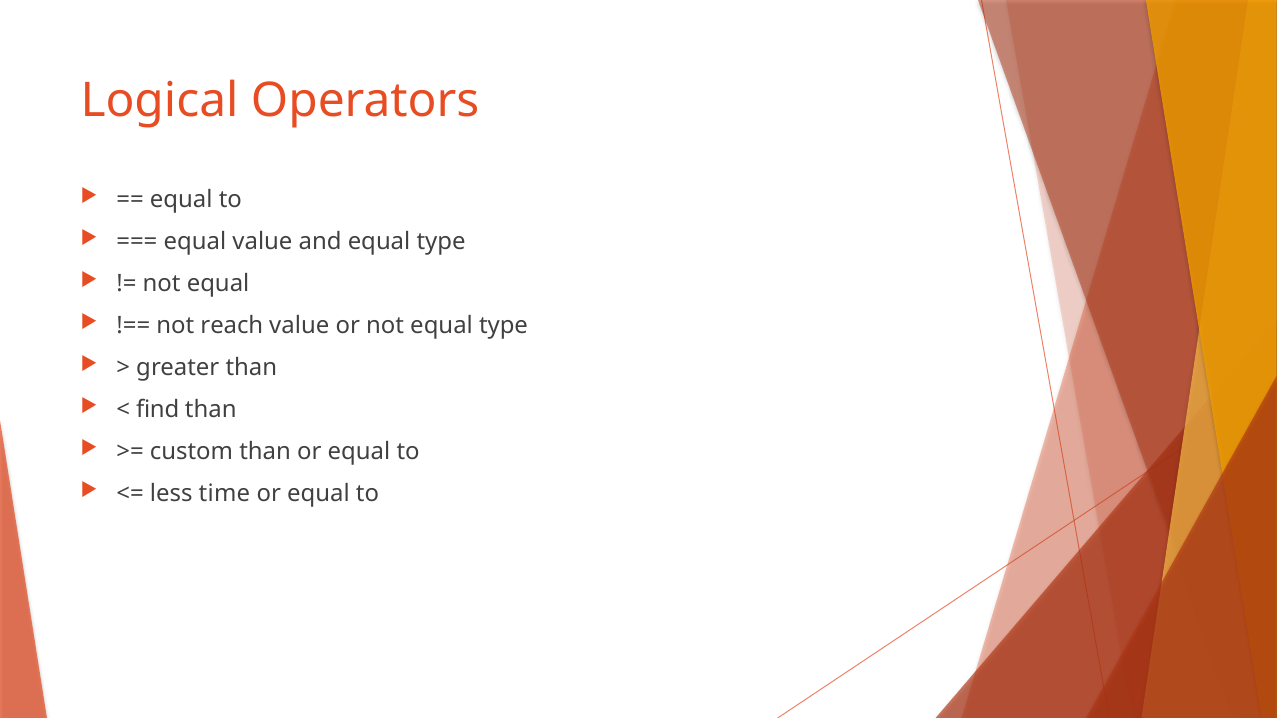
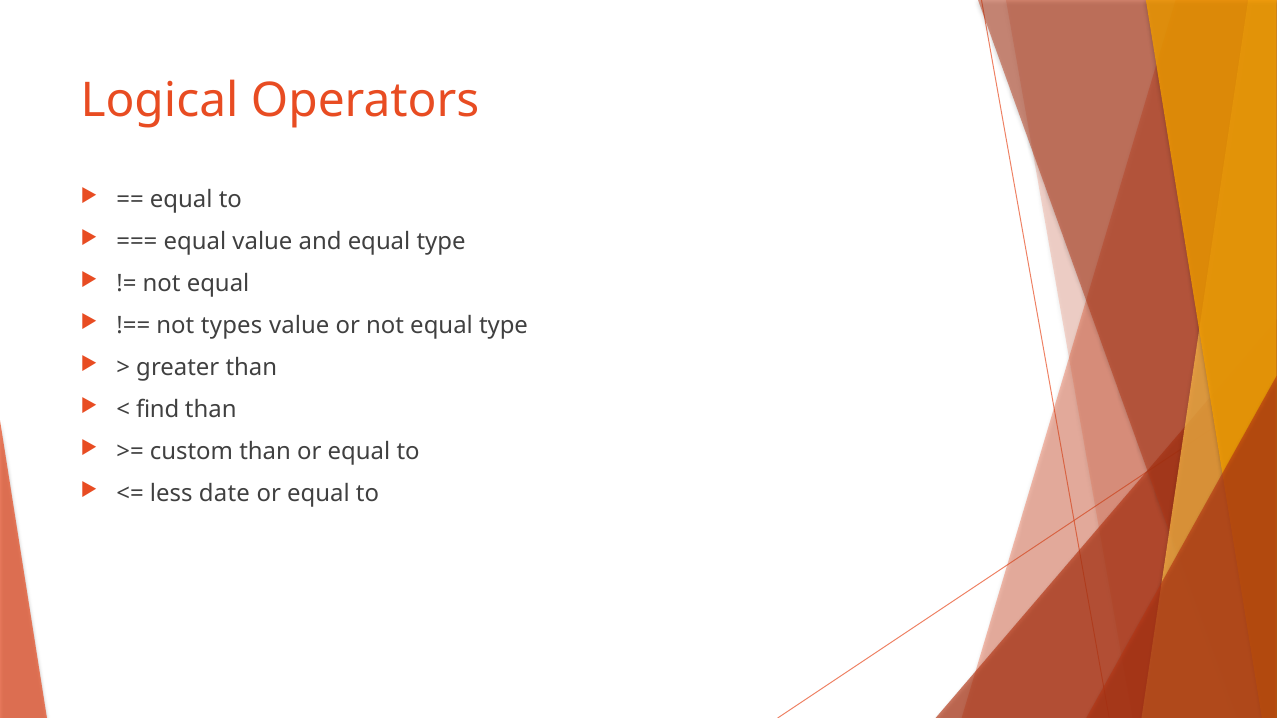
reach: reach -> types (232, 326)
time: time -> date (224, 494)
